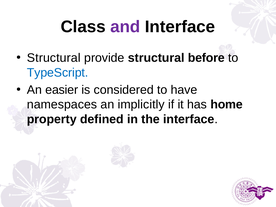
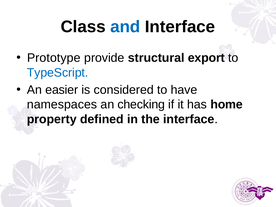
and colour: purple -> blue (125, 27)
Structural: Structural -> Prototype (54, 58)
before: before -> export (206, 58)
implicitly: implicitly -> checking (141, 105)
